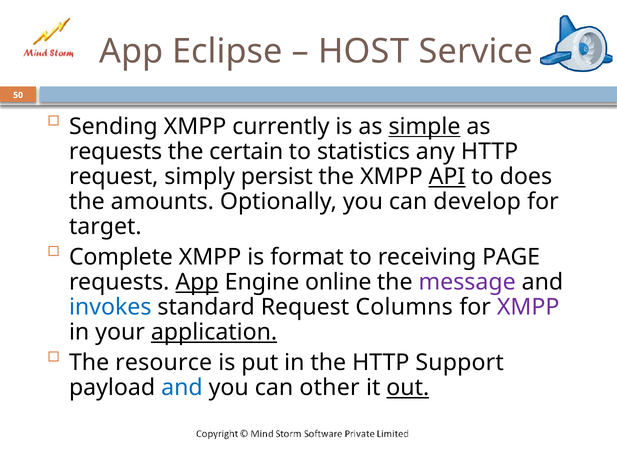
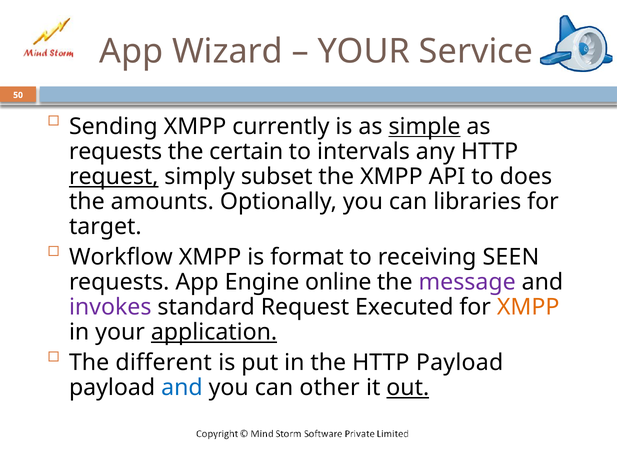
Eclipse: Eclipse -> Wizard (228, 51)
HOST: HOST -> YOUR (364, 51)
statistics: statistics -> intervals (363, 152)
request underline: none -> present (114, 177)
persist: persist -> subset (277, 177)
API underline: present -> none (447, 177)
develop: develop -> libraries (477, 202)
Complete: Complete -> Workflow (121, 257)
PAGE: PAGE -> SEEN (511, 257)
App underline: present -> none (197, 282)
invokes colour: blue -> purple (110, 307)
Columns: Columns -> Executed (404, 307)
XMPP colour: purple -> orange (528, 307)
resource: resource -> different (164, 362)
HTTP Support: Support -> Payload (460, 362)
